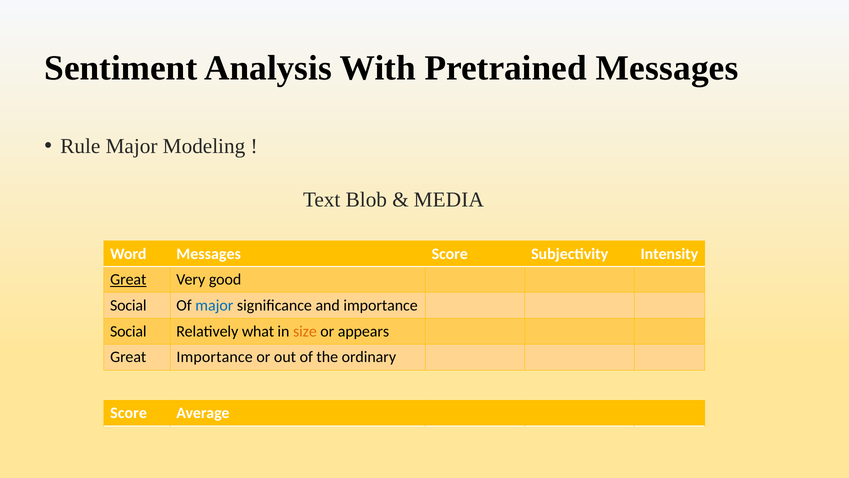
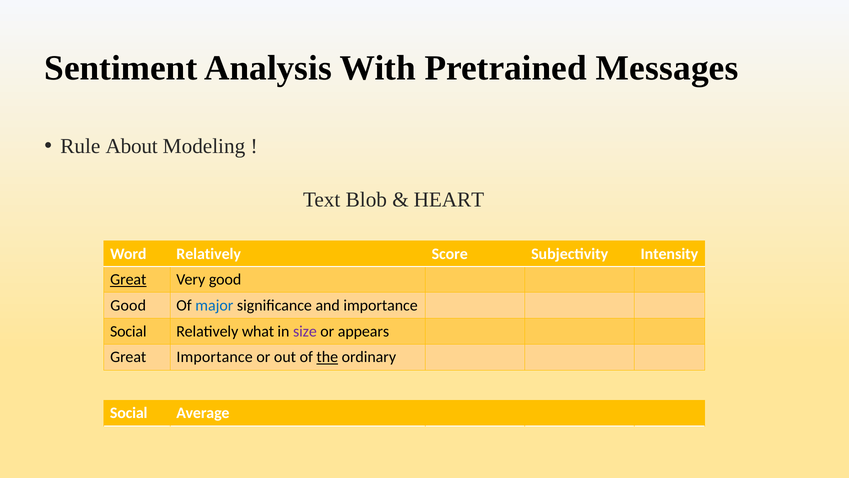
Rule Major: Major -> About (132, 146)
MEDIA: MEDIA -> HEART (449, 199)
Word Messages: Messages -> Relatively (209, 254)
Social: Social -> Good (128, 305)
size colour: orange -> purple (305, 331)
the underline: none -> present (327, 357)
Score: Score -> Social (129, 413)
